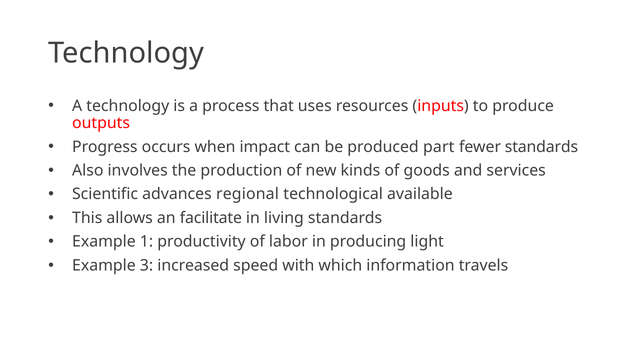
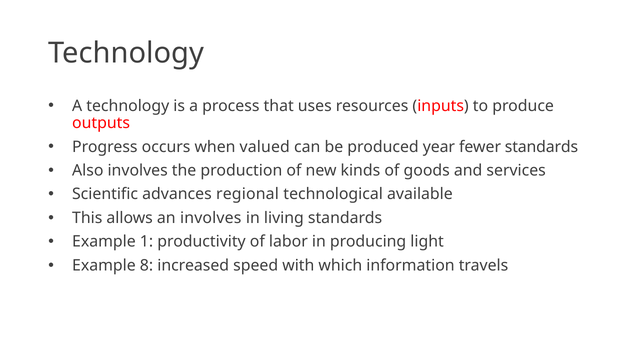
impact: impact -> valued (265, 147)
part: part -> year (439, 147)
an facilitate: facilitate -> involves (211, 218)
3: 3 -> 8 (147, 265)
